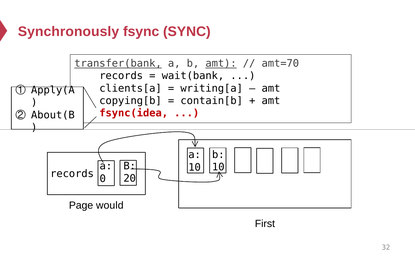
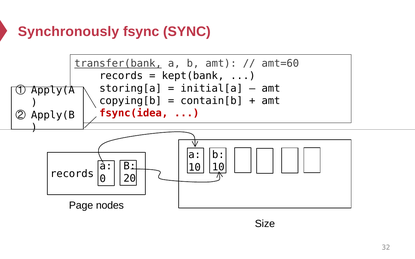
amt underline: present -> none (221, 64)
amt=70: amt=70 -> amt=60 (280, 64)
wait(bank: wait(bank -> kept(bank (193, 76)
clients[a: clients[a -> storing[a (131, 88)
writing[a: writing[a -> initial[a (212, 88)
About(B: About(B -> Apply(B (53, 115)
would: would -> nodes (110, 206)
First: First -> Size (265, 224)
